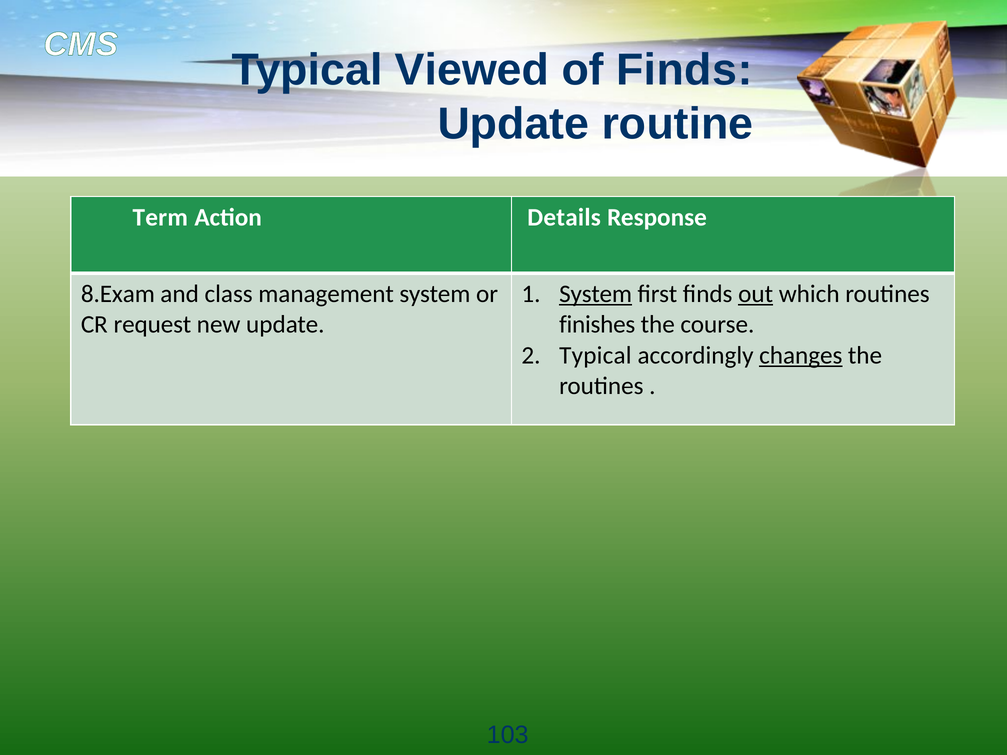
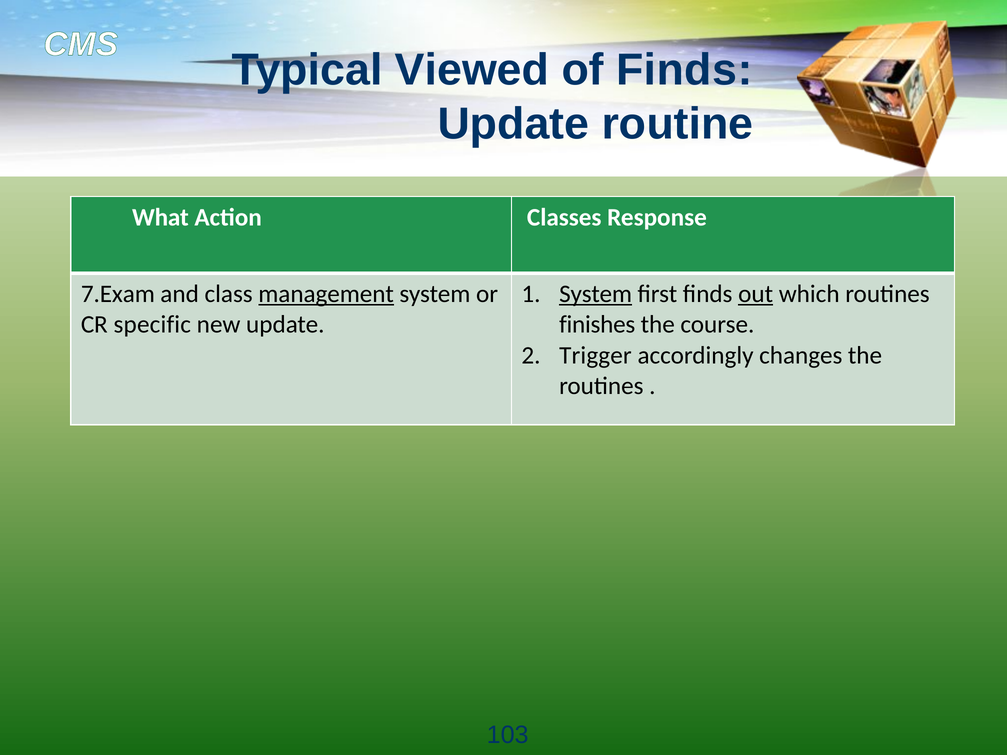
Term: Term -> What (160, 217)
Details: Details -> Classes (564, 217)
8.Exam: 8.Exam -> 7.Exam (118, 294)
management underline: none -> present (326, 294)
request: request -> specific (152, 325)
Typical: Typical -> Trigger (595, 355)
changes underline: present -> none (801, 355)
